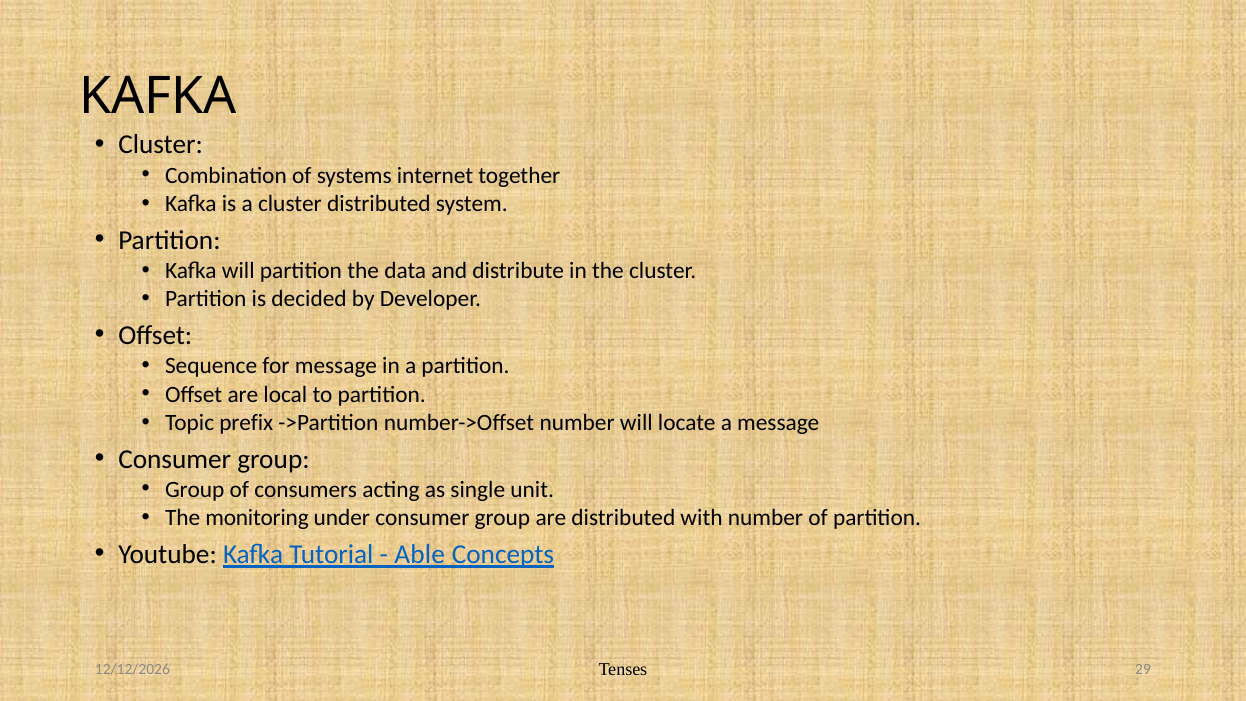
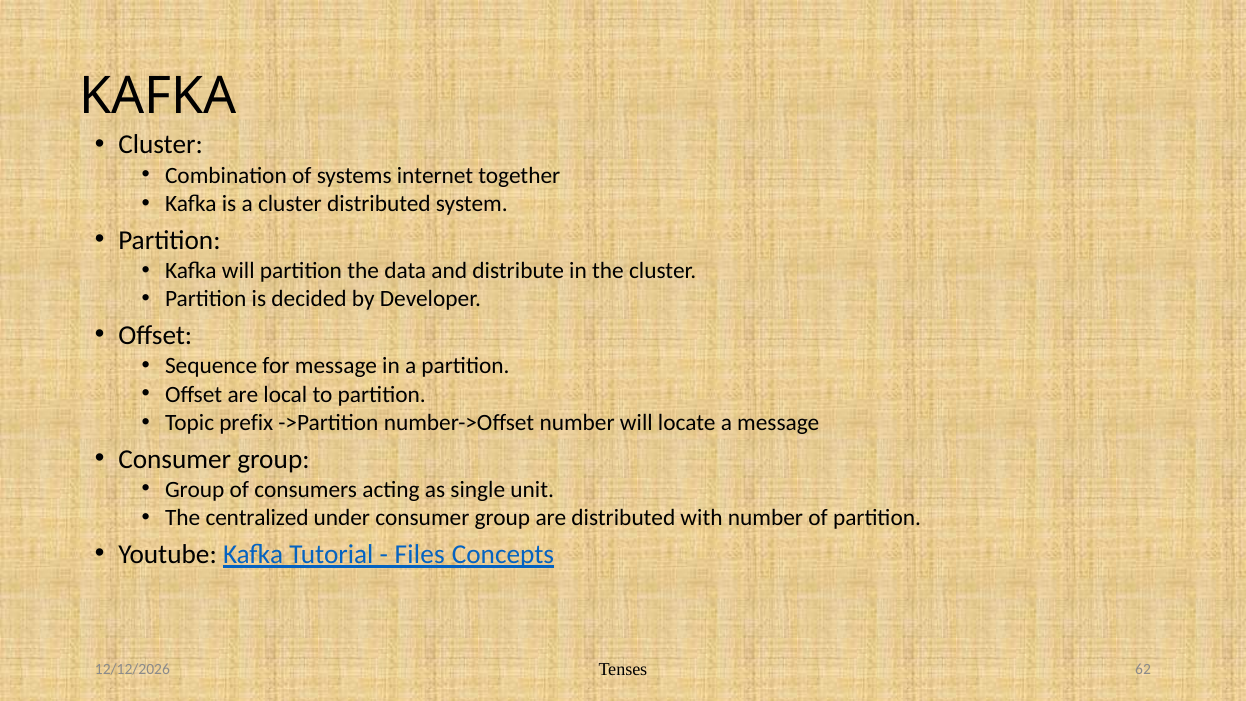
monitoring: monitoring -> centralized (257, 518)
Able: Able -> Files (420, 555)
29: 29 -> 62 (1143, 669)
